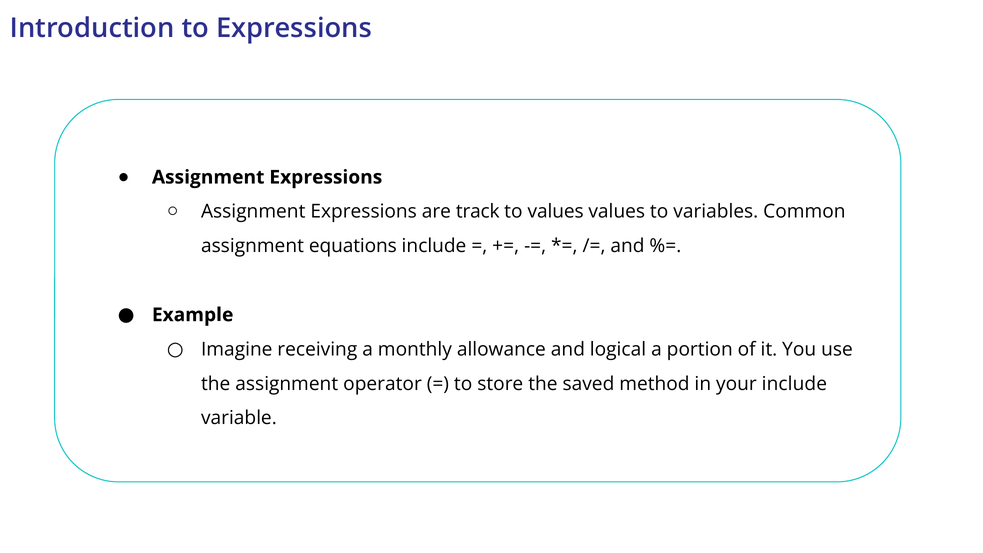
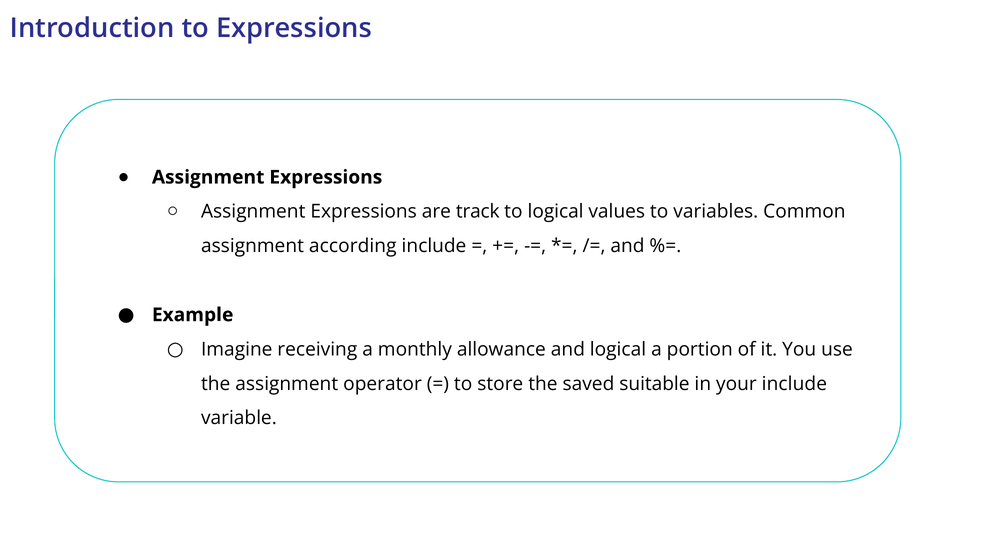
to values: values -> logical (556, 212)
equations: equations -> according (353, 246)
method: method -> suitable (654, 384)
